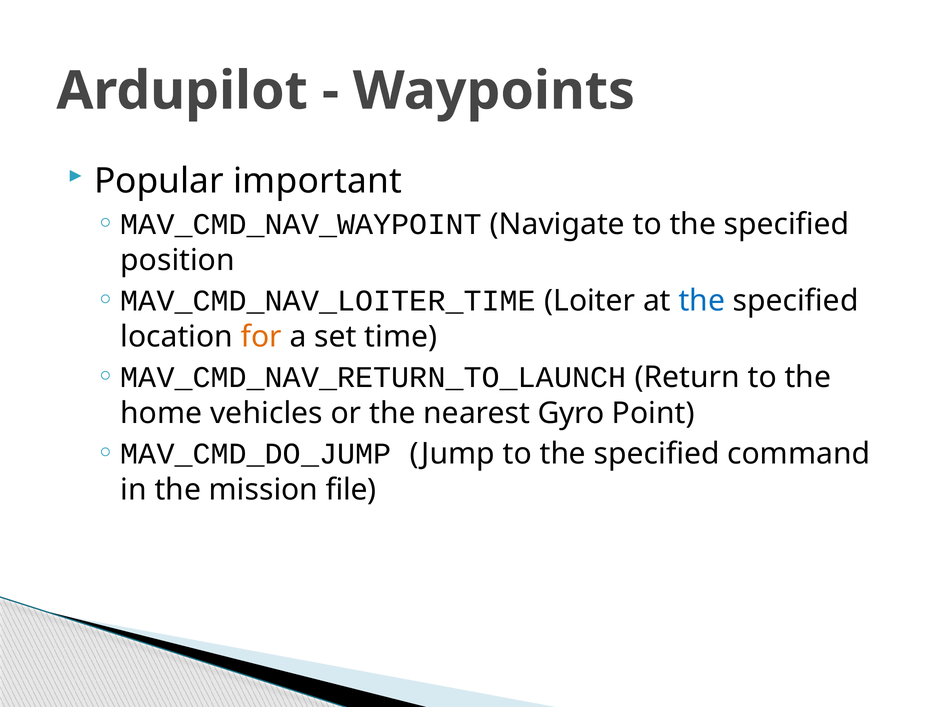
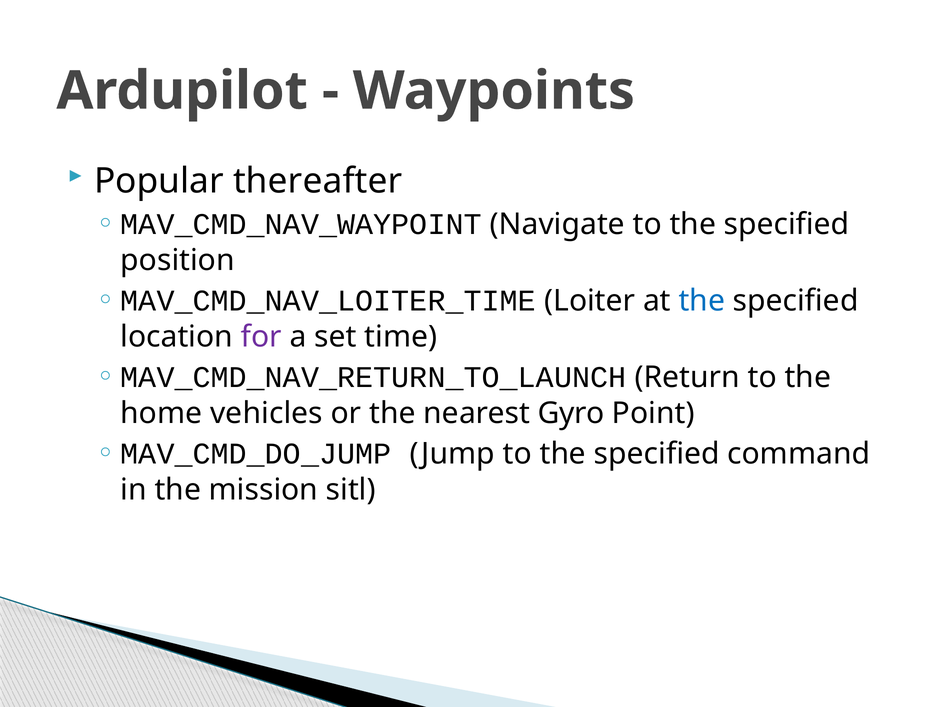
important: important -> thereafter (318, 181)
for colour: orange -> purple (261, 337)
file: file -> sitl (351, 489)
